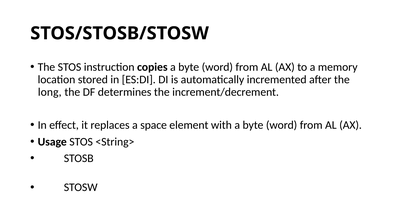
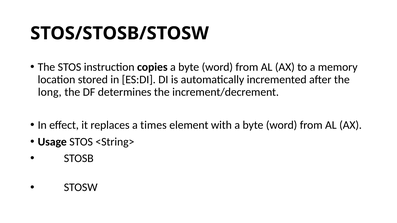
space: space -> times (154, 125)
